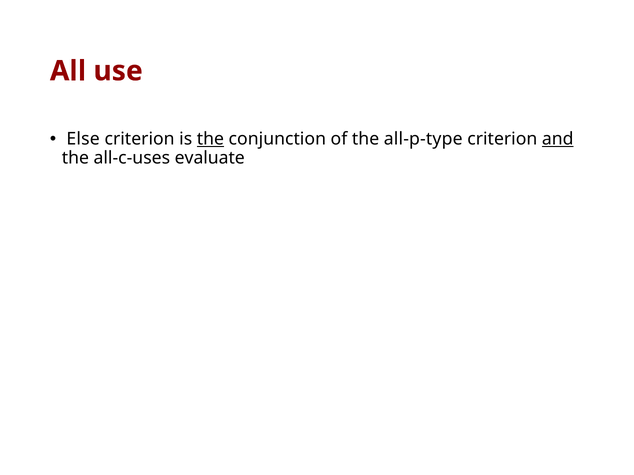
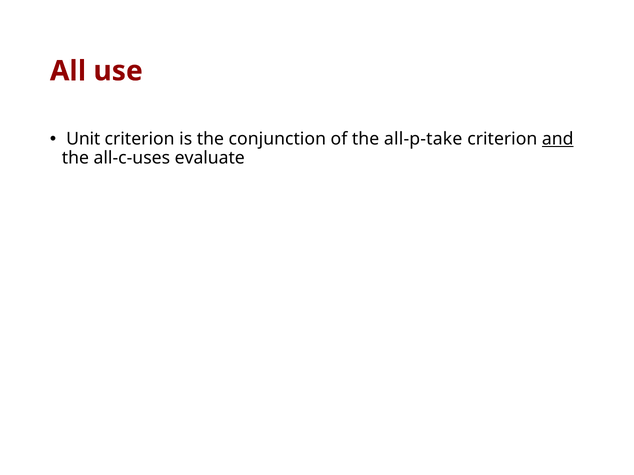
Else: Else -> Unit (83, 139)
the underline: present -> none (210, 139)
all-p-type: all-p-type -> all-p-take (423, 139)
